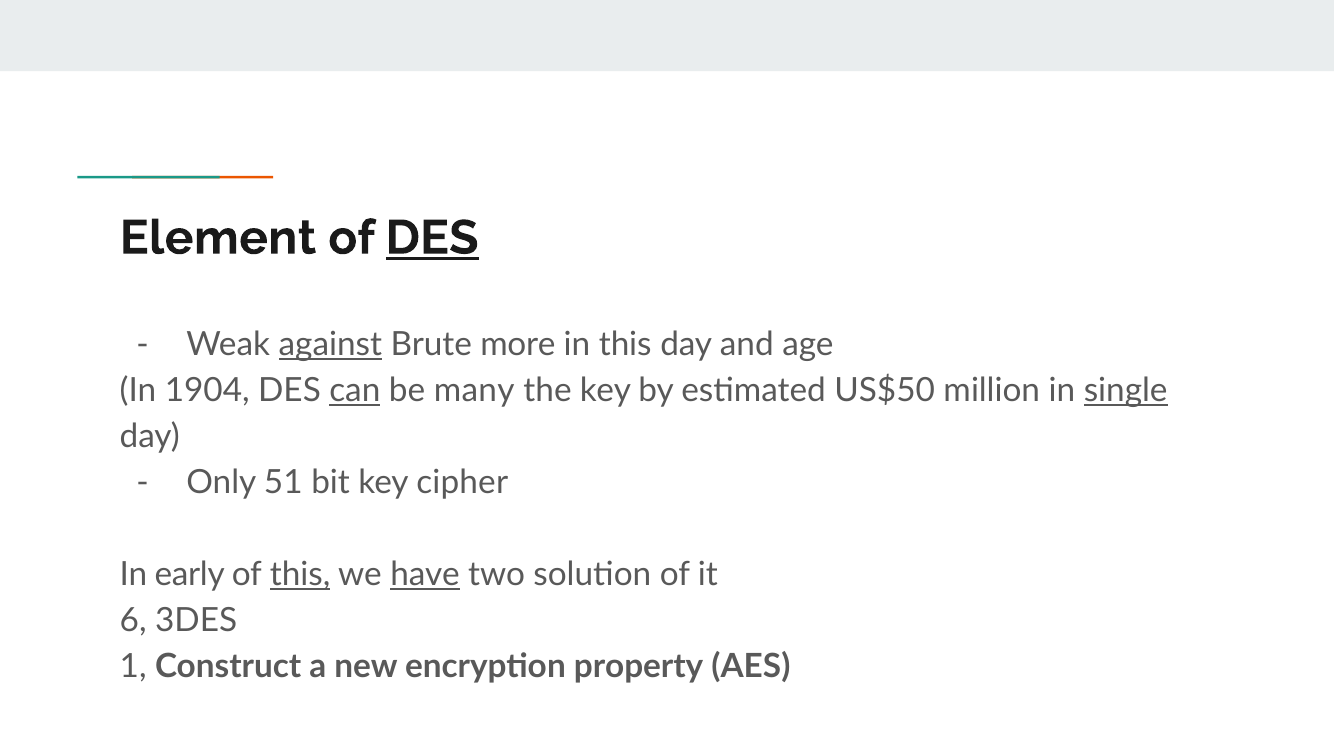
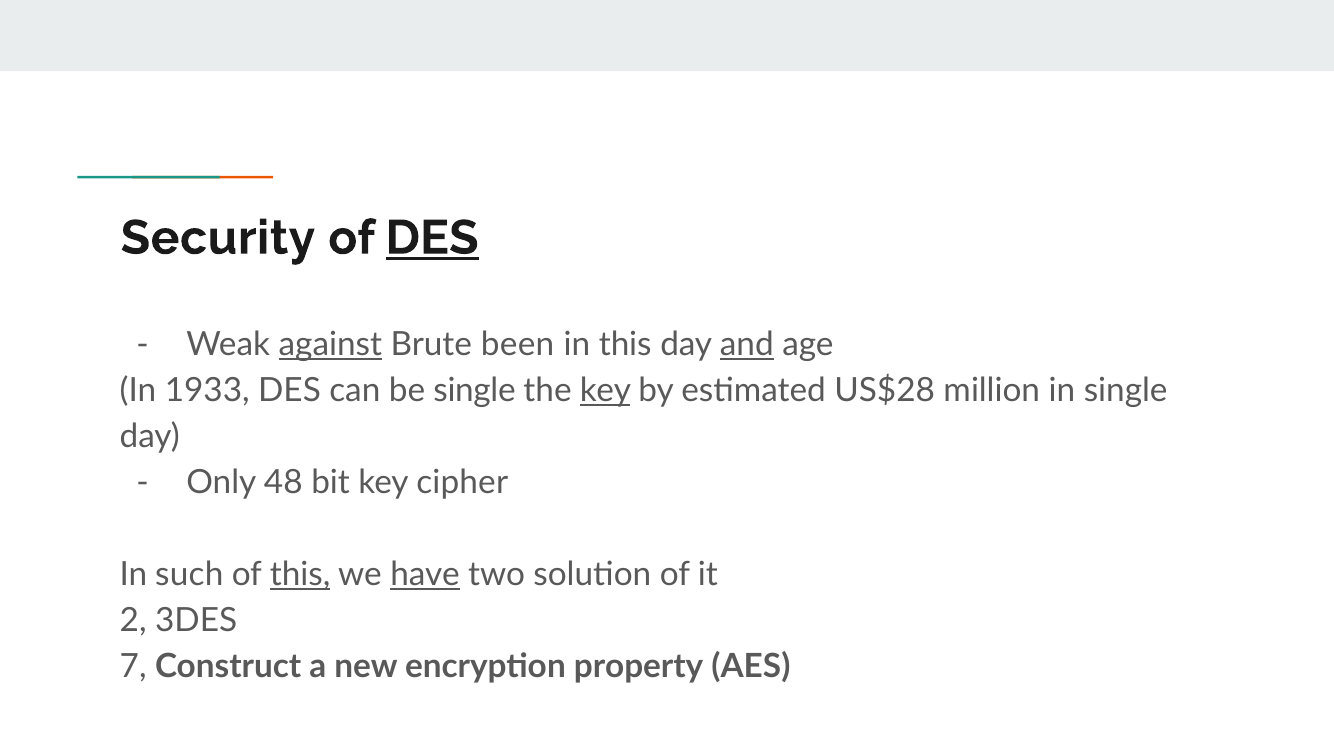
Element: Element -> Security (218, 238)
more: more -> been (518, 345)
and underline: none -> present (747, 345)
1904: 1904 -> 1933 (207, 391)
can underline: present -> none (355, 391)
be many: many -> single (475, 391)
key underline: none -> present (605, 391)
US$50: US$50 -> US$28 (885, 391)
single underline: present -> none (1126, 391)
51: 51 -> 48 (283, 483)
early: early -> such (189, 575)
6: 6 -> 2 (133, 621)
1: 1 -> 7 (133, 667)
